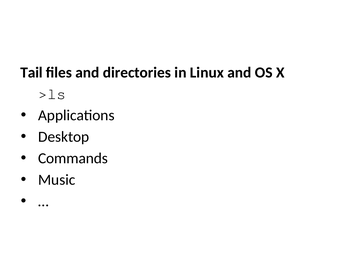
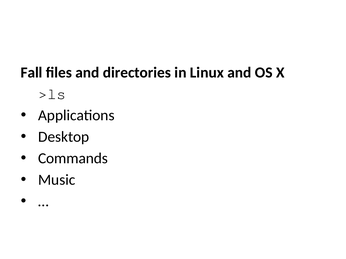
Tail: Tail -> Fall (32, 73)
